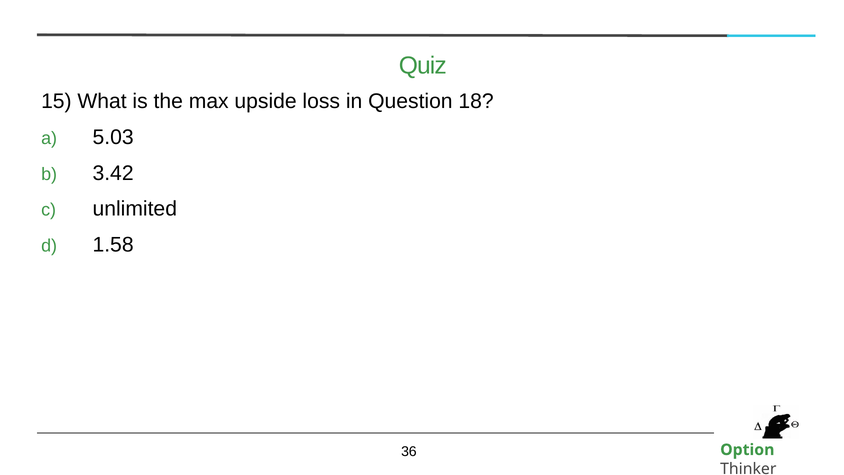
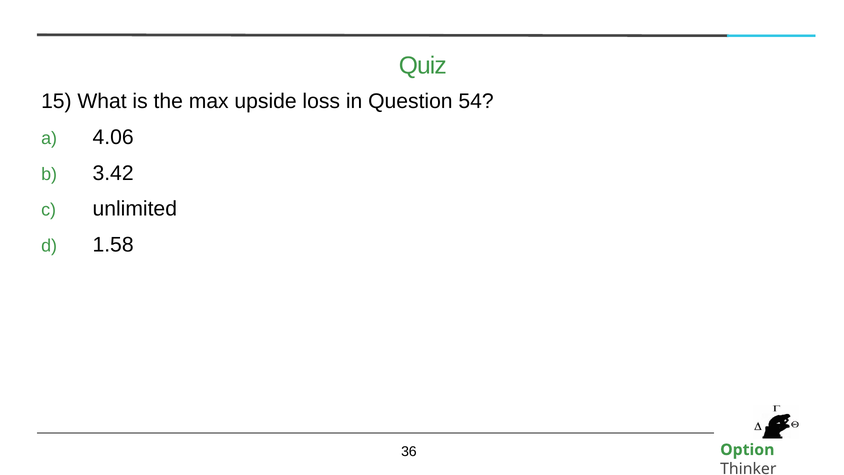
18: 18 -> 54 (476, 101)
5.03: 5.03 -> 4.06 (113, 137)
